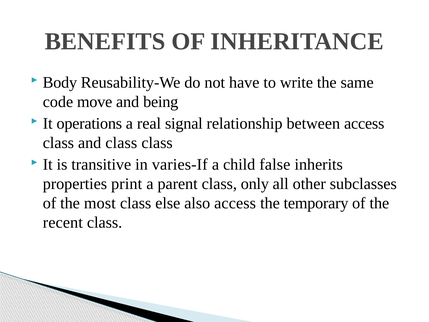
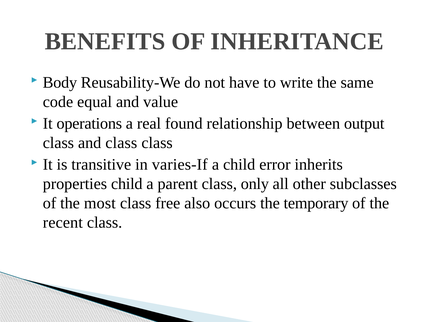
move: move -> equal (95, 102)
being: being -> value (161, 102)
signal: signal -> found (184, 123)
between access: access -> output (364, 123)
false: false -> error (275, 164)
properties print: print -> child (127, 184)
else: else -> free (168, 203)
also access: access -> occurs (235, 203)
